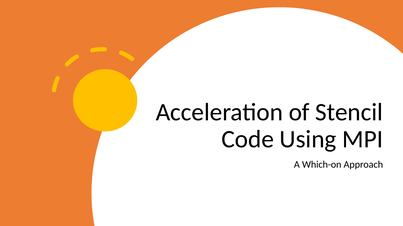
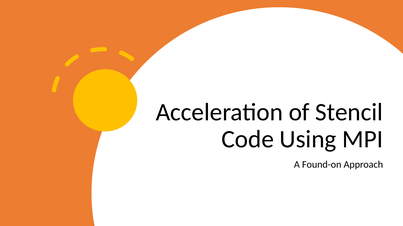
Which-on: Which-on -> Found-on (322, 165)
